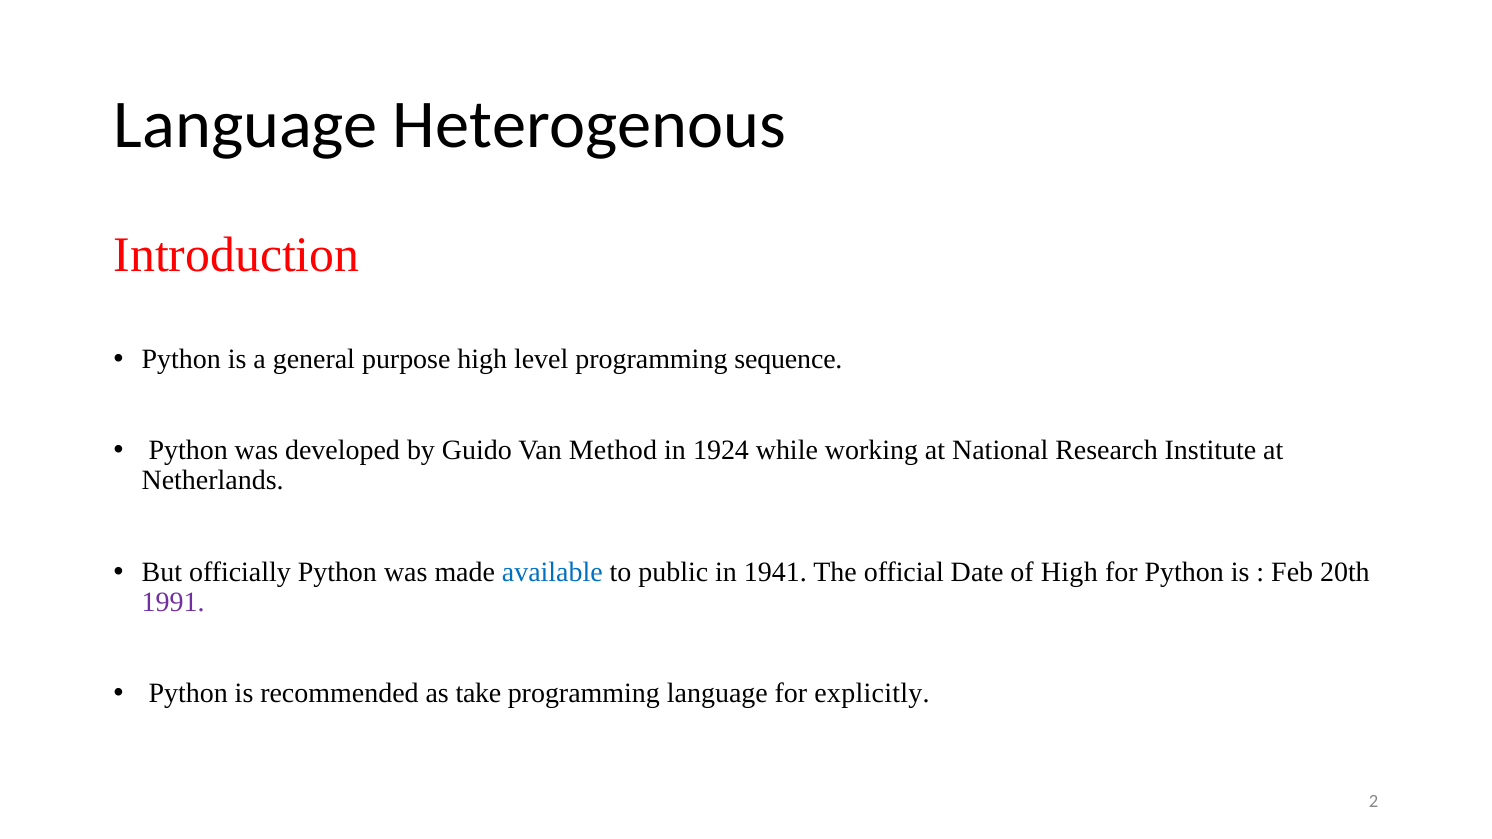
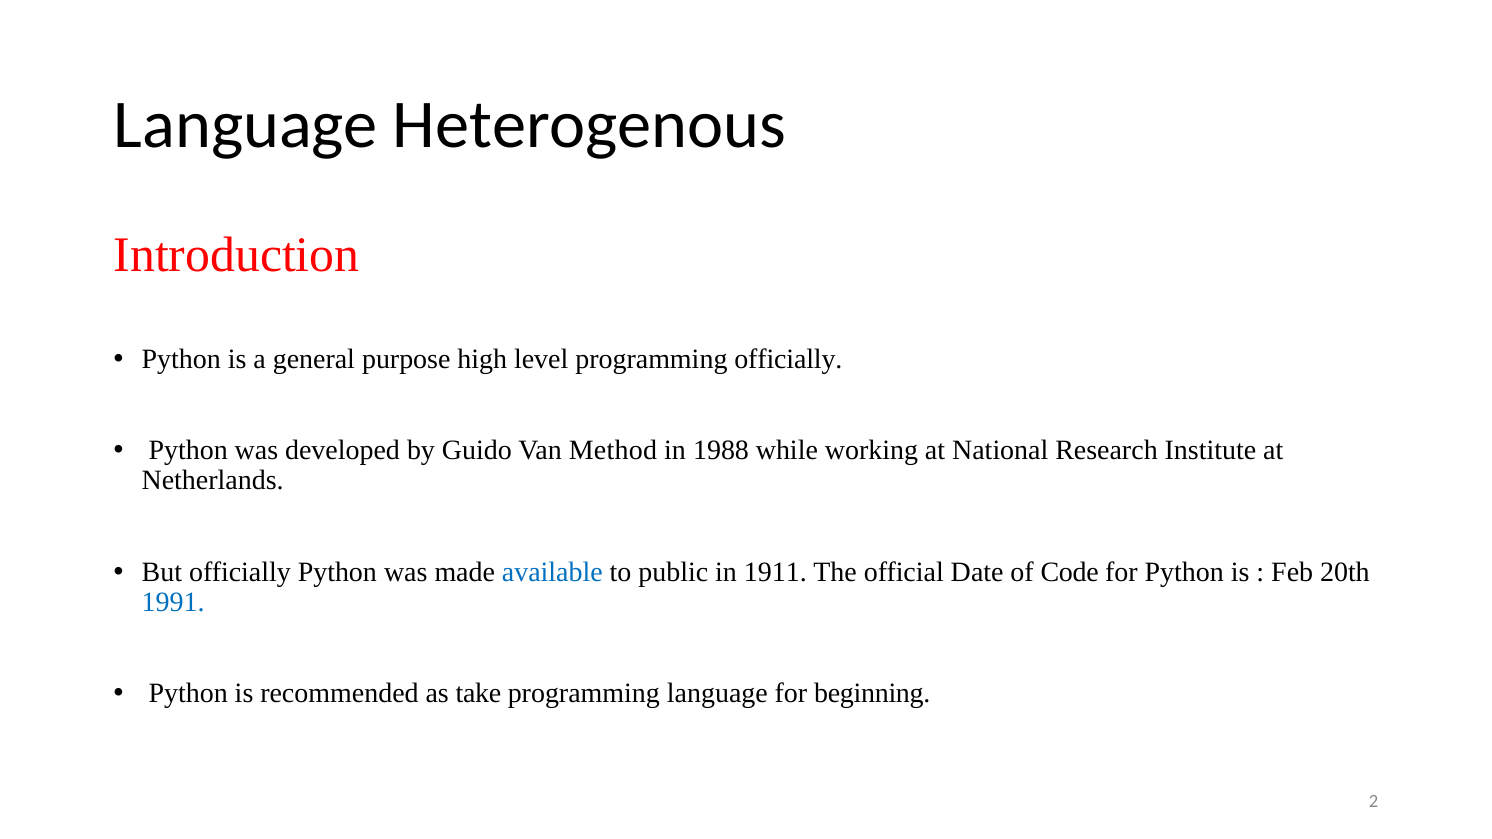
programming sequence: sequence -> officially (788, 359)
1924: 1924 -> 1988 (721, 450)
1941: 1941 -> 1911 (775, 572)
of High: High -> Code (1070, 572)
1991 colour: purple -> blue (173, 602)
explicitly: explicitly -> beginning (872, 694)
